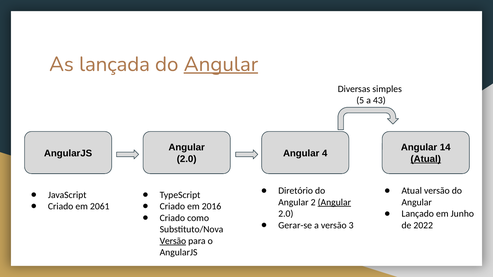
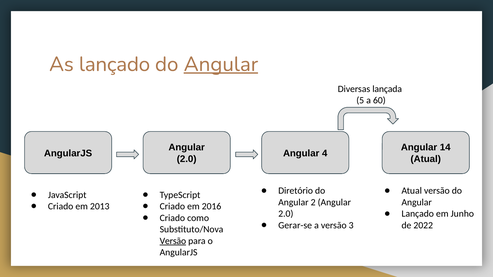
As lançada: lançada -> lançado (115, 64)
simples: simples -> lançada (387, 89)
43: 43 -> 60 (379, 100)
Atual underline: present -> none (426, 159)
Angular underline: present -> none (334, 203)
2061: 2061 -> 2013 (100, 207)
